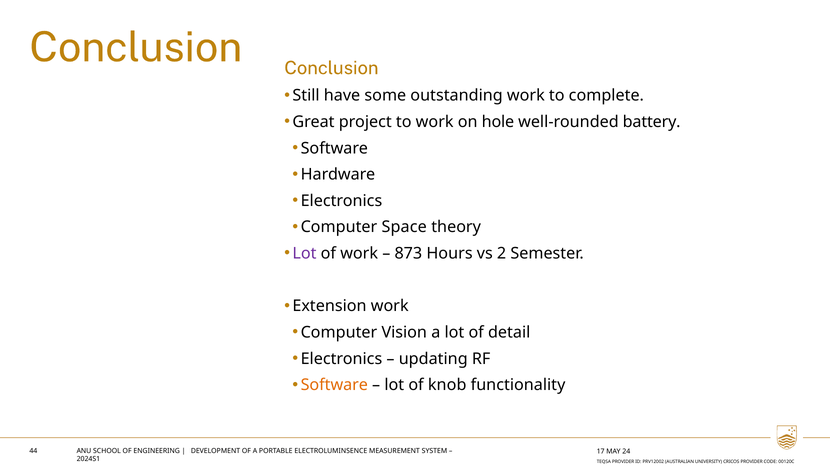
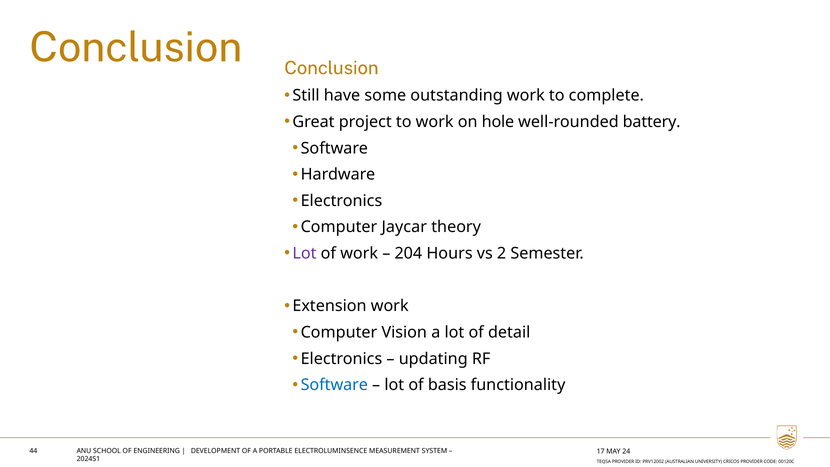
Space: Space -> Jaycar (404, 227)
873: 873 -> 204 (408, 253)
Software colour: orange -> blue (334, 385)
knob: knob -> basis (447, 385)
